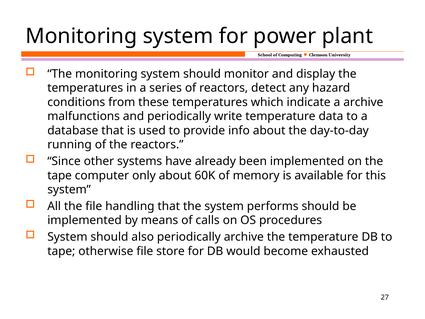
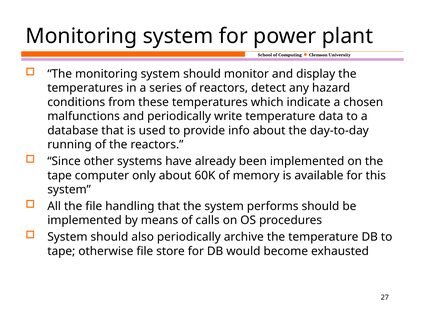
a archive: archive -> chosen (363, 102)
